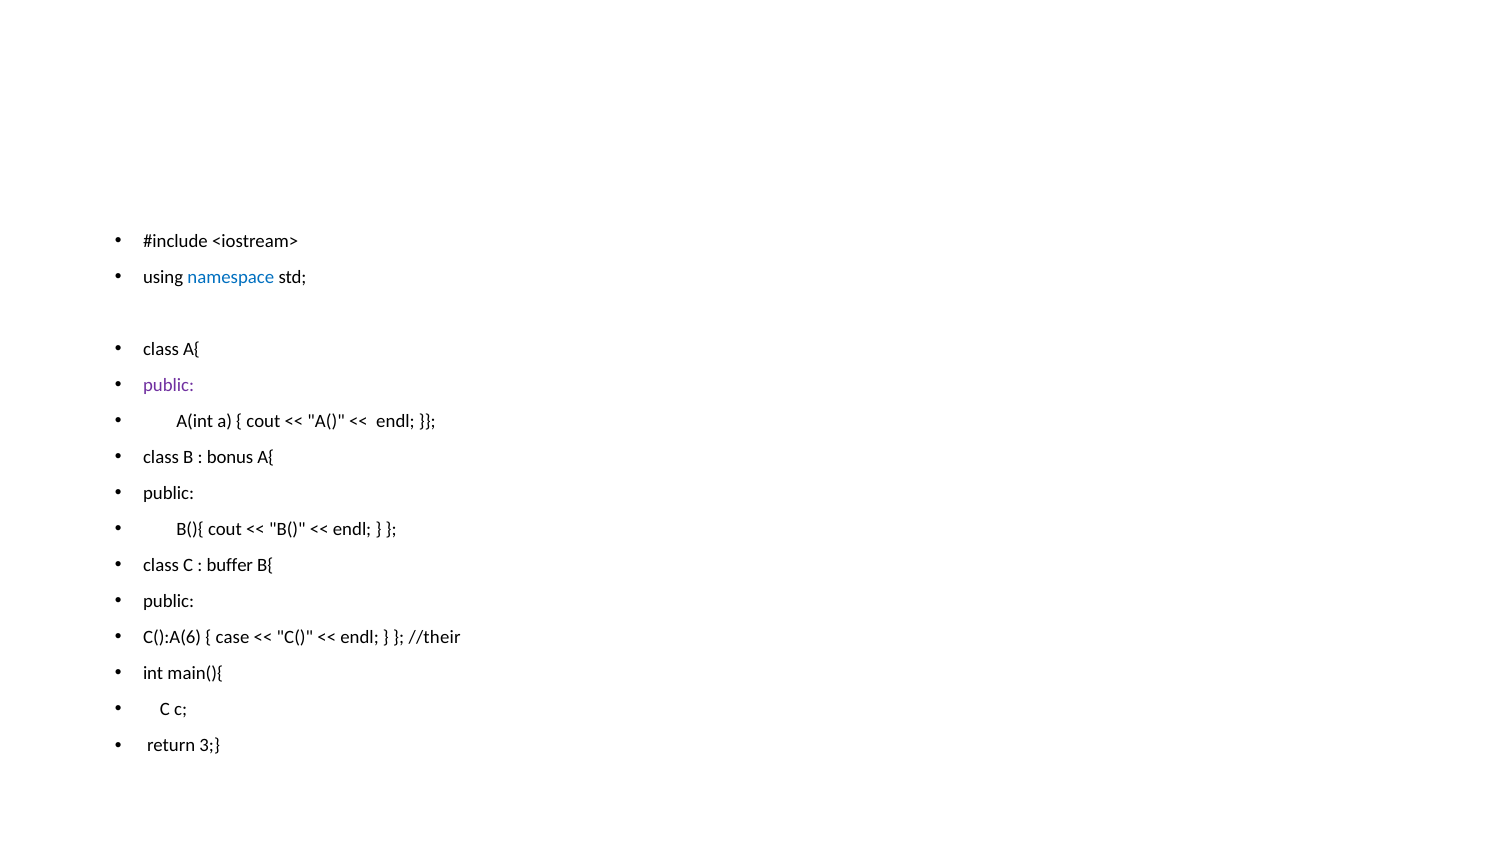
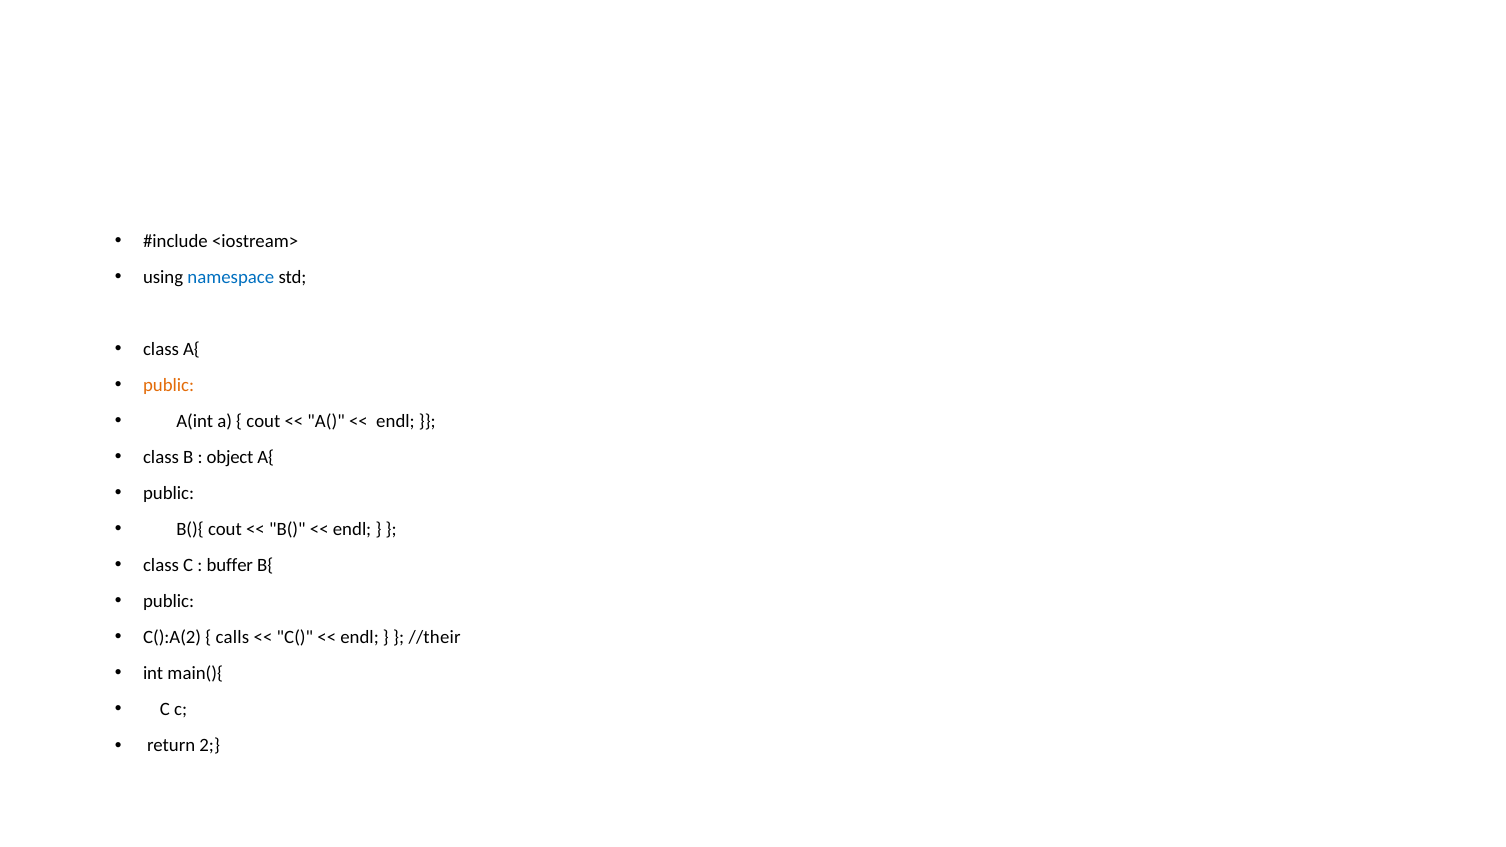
public colour: purple -> orange (169, 385)
bonus: bonus -> object (230, 457)
C():A(6: C():A(6 -> C():A(2 (172, 637)
case: case -> calls (232, 637)
3: 3 -> 2 (210, 745)
